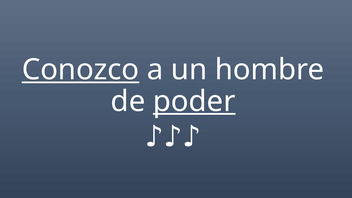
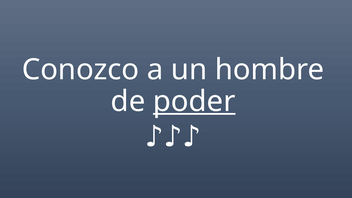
Conozco underline: present -> none (81, 70)
